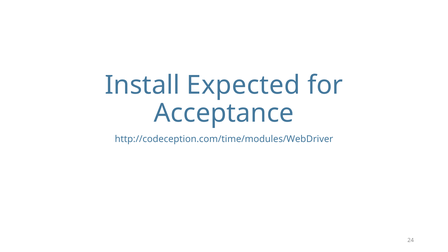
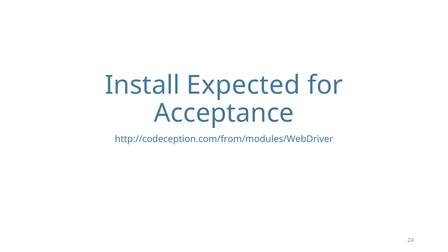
http://codeception.com/time/modules/WebDriver: http://codeception.com/time/modules/WebDriver -> http://codeception.com/from/modules/WebDriver (224, 139)
